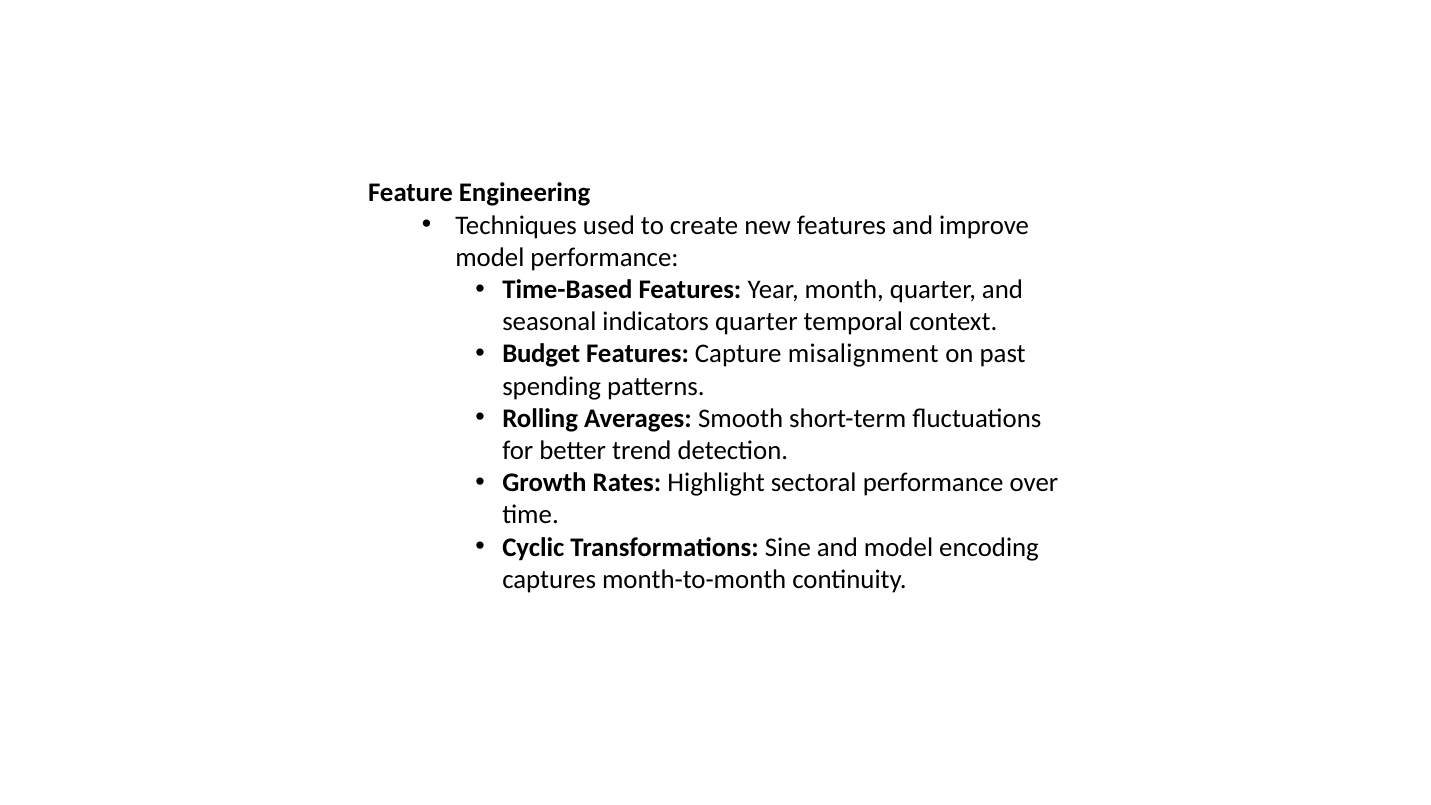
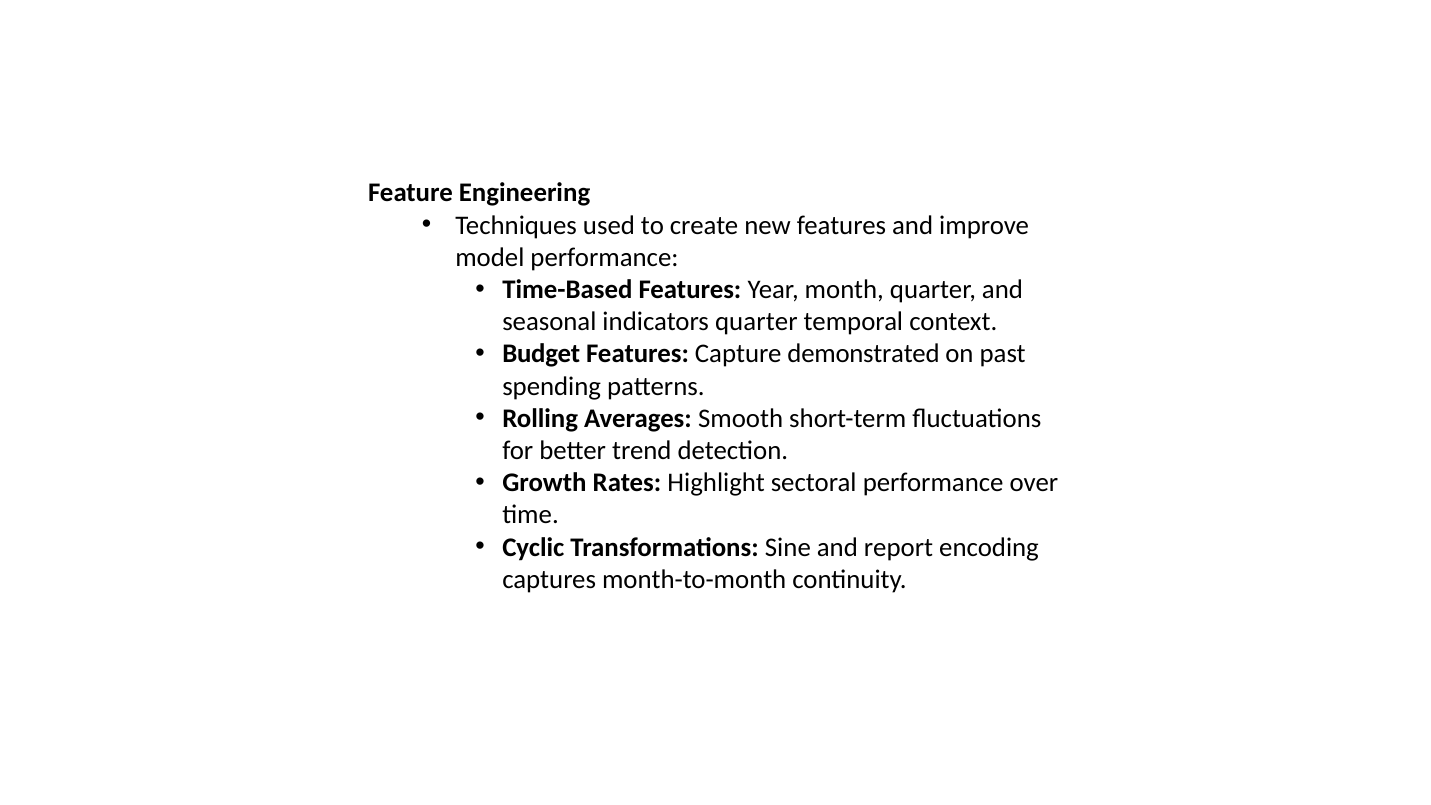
misalignment: misalignment -> demonstrated (864, 354)
and model: model -> report (899, 547)
